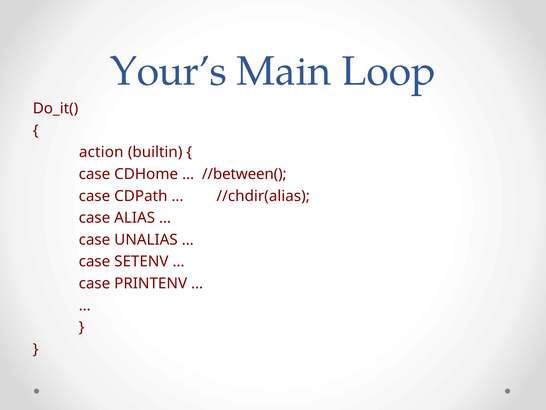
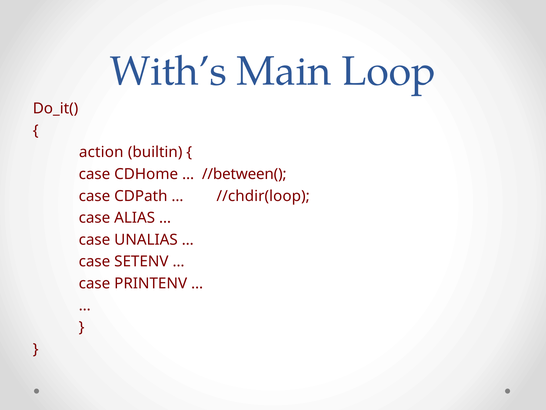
Your’s: Your’s -> With’s (168, 71)
//chdir(alias: //chdir(alias -> //chdir(loop (263, 196)
